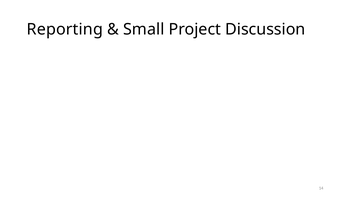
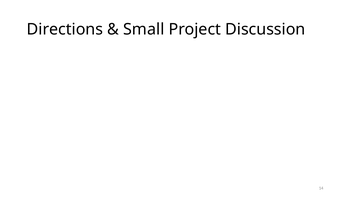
Reporting: Reporting -> Directions (65, 29)
